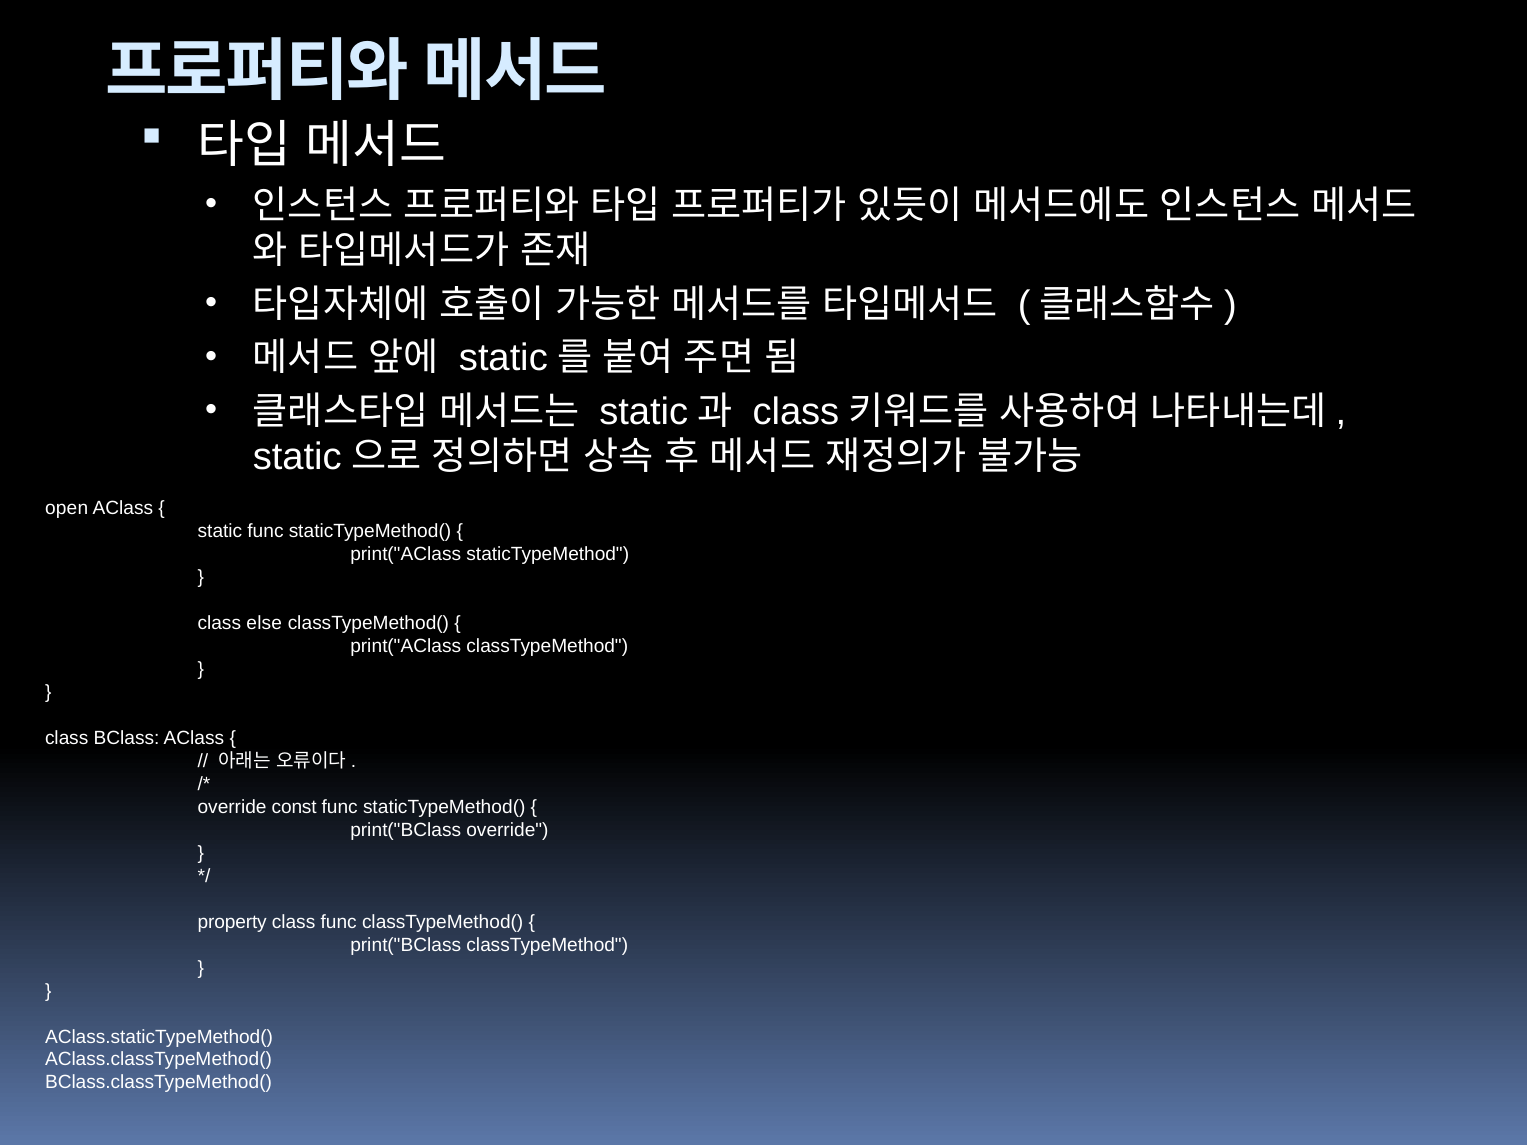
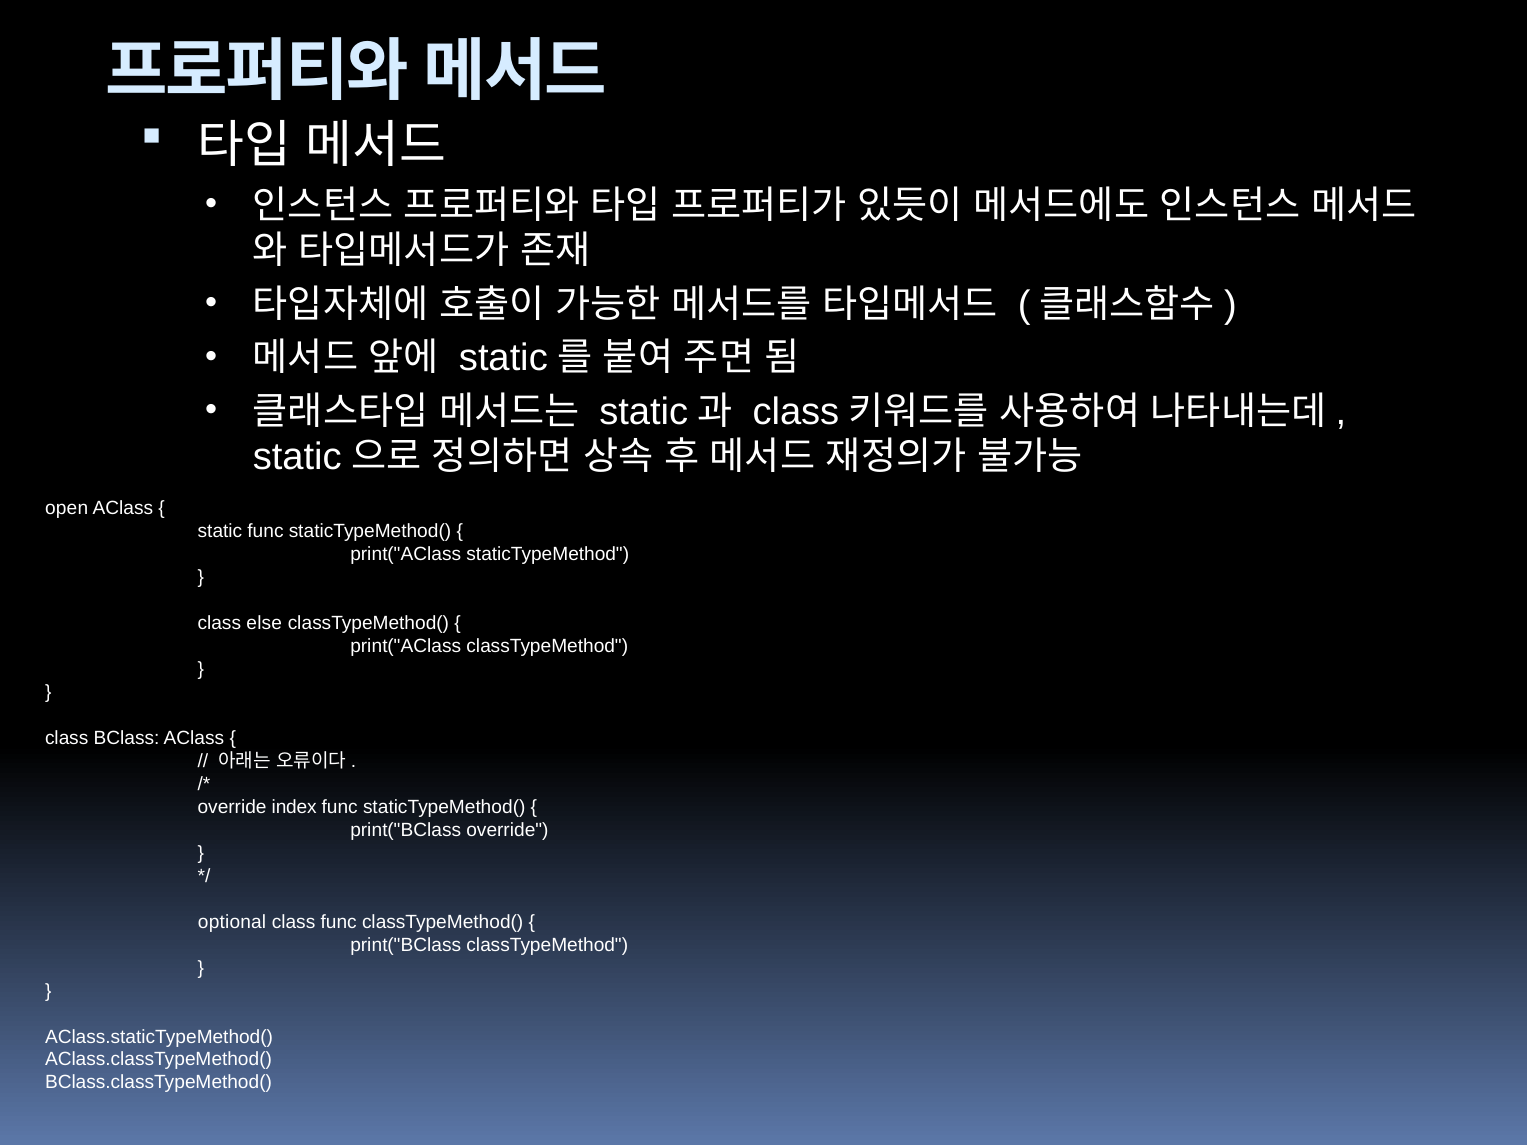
const: const -> index (294, 807)
property: property -> optional (232, 922)
